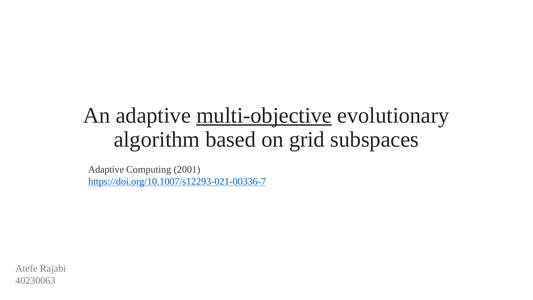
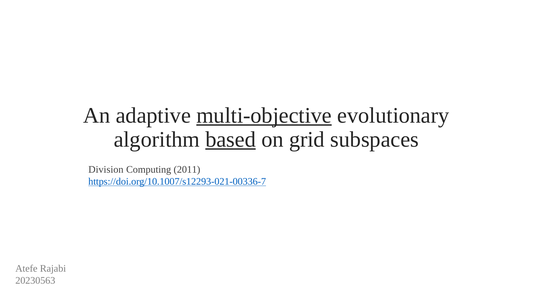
based underline: none -> present (231, 139)
Adaptive: Adaptive -> Division (106, 169)
2001: 2001 -> 2011 (187, 169)
40230063: 40230063 -> 20230563 (35, 280)
